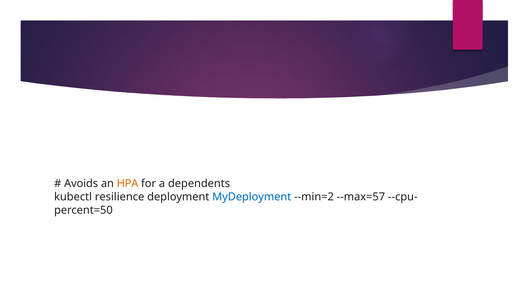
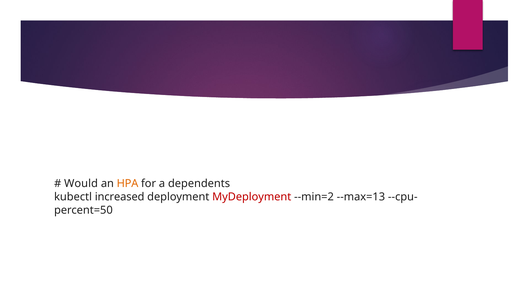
Avoids: Avoids -> Would (81, 183)
resilience: resilience -> increased (120, 197)
MyDeployment colour: blue -> red (252, 197)
--max=57: --max=57 -> --max=13 (361, 197)
